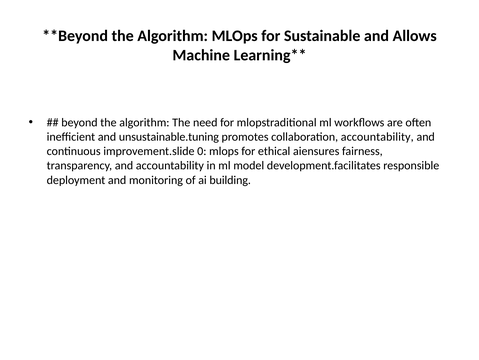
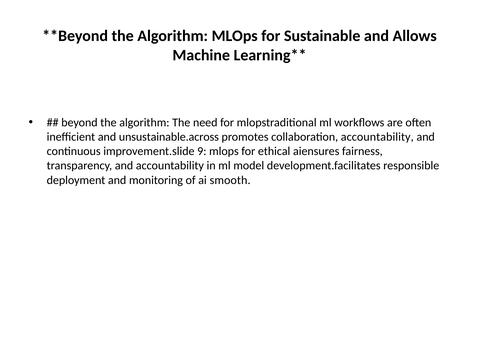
unsustainable.tuning: unsustainable.tuning -> unsustainable.across (169, 137)
0: 0 -> 9 (202, 151)
building: building -> smooth (230, 180)
